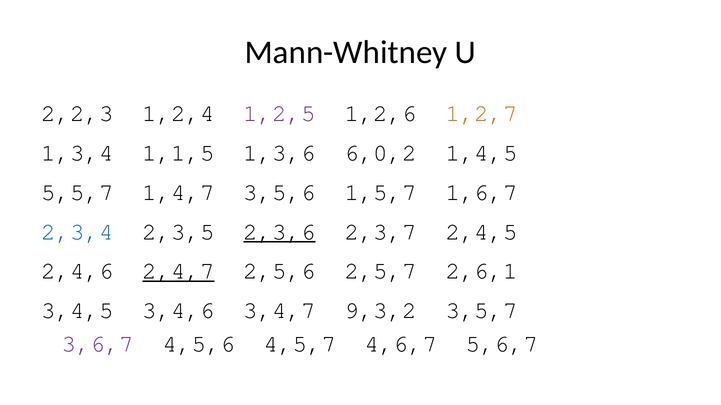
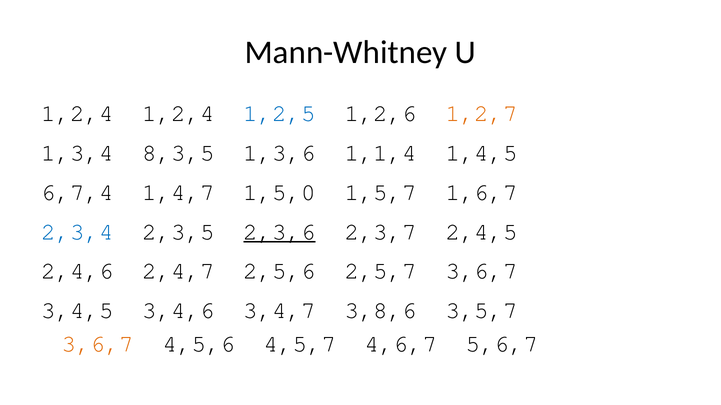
2,2,3: 2,2,3 -> 1,2,4 (78, 113)
1,2,5 colour: purple -> blue (280, 113)
1,1,5: 1,1,5 -> 8,3,5 (179, 153)
6,0,2: 6,0,2 -> 1,1,4 (381, 153)
5,5,7: 5,5,7 -> 6,7,4 (78, 192)
3,5,6: 3,5,6 -> 1,5,0 (280, 192)
2,4,7 underline: present -> none (179, 271)
2,5,7 2,6,1: 2,6,1 -> 3,6,7 (482, 271)
9,3,2: 9,3,2 -> 3,8,6 (381, 311)
3,6,7 colour: purple -> orange (98, 345)
